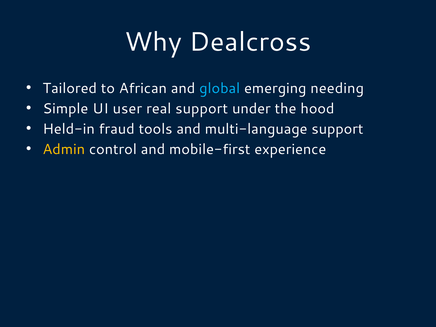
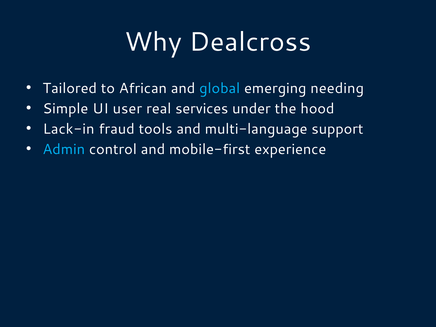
real support: support -> services (202, 109)
Held-in: Held-in -> Lack-in (69, 129)
Admin colour: yellow -> light blue (64, 149)
